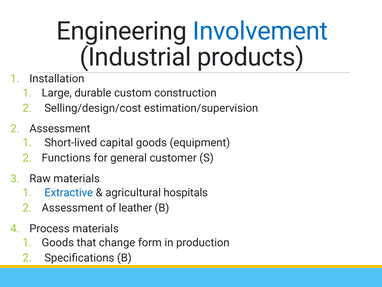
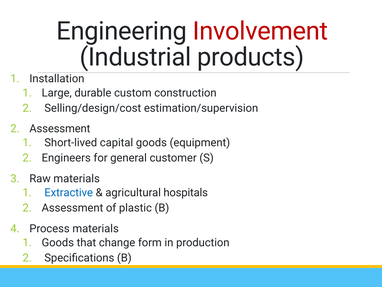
Involvement colour: blue -> red (260, 31)
Functions: Functions -> Engineers (66, 158)
leather: leather -> plastic (135, 208)
